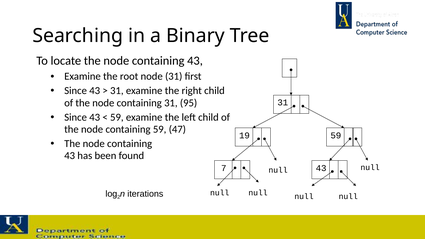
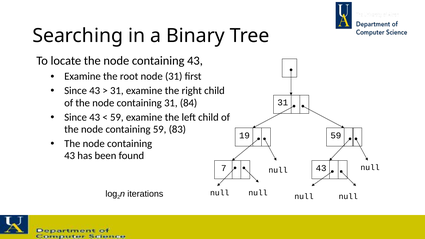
95: 95 -> 84 (189, 103)
47: 47 -> 83 (177, 129)
